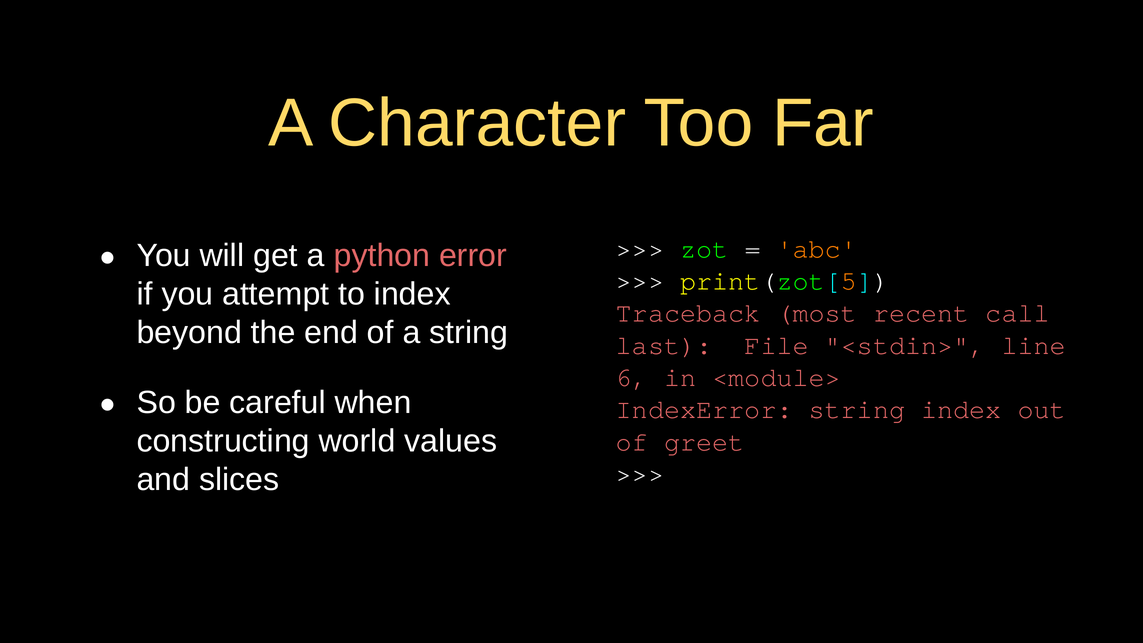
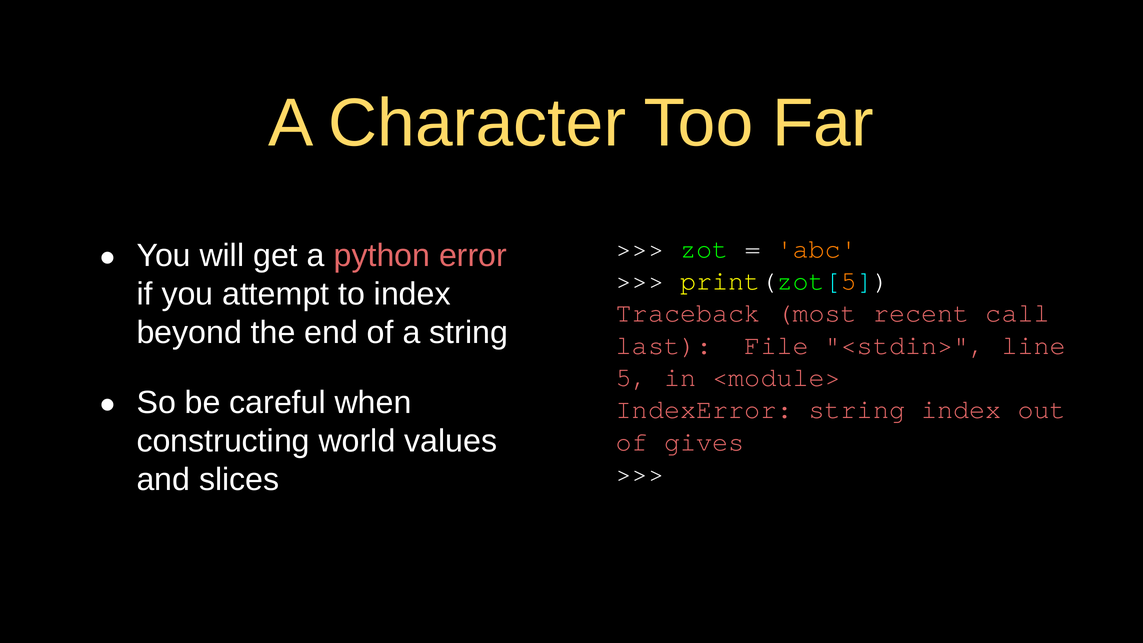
6: 6 -> 5 (632, 377)
greet: greet -> gives (704, 442)
